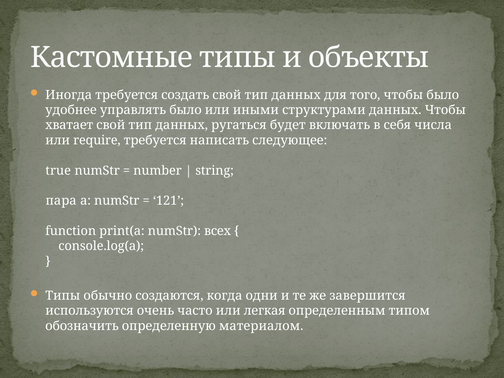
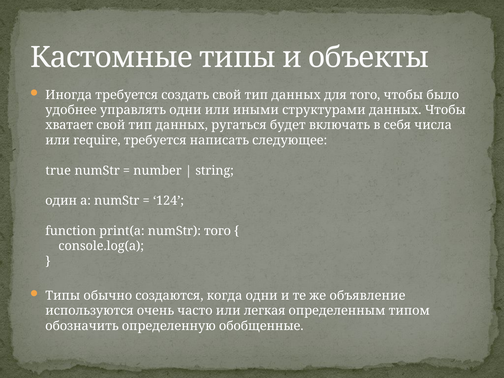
управлять было: было -> одни (185, 110)
пара: пара -> один (61, 201)
121: 121 -> 124 (168, 201)
numStr всех: всех -> того (217, 231)
завершится: завершится -> объявление (367, 296)
материалом: материалом -> обобщенные (261, 326)
